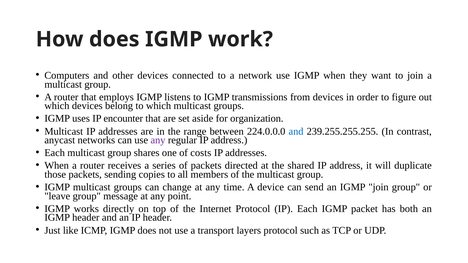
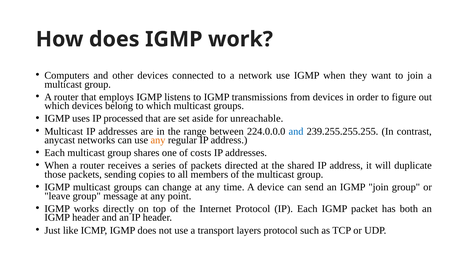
encounter: encounter -> processed (123, 119)
organization: organization -> unreachable (257, 119)
any colour: purple -> orange (158, 140)
